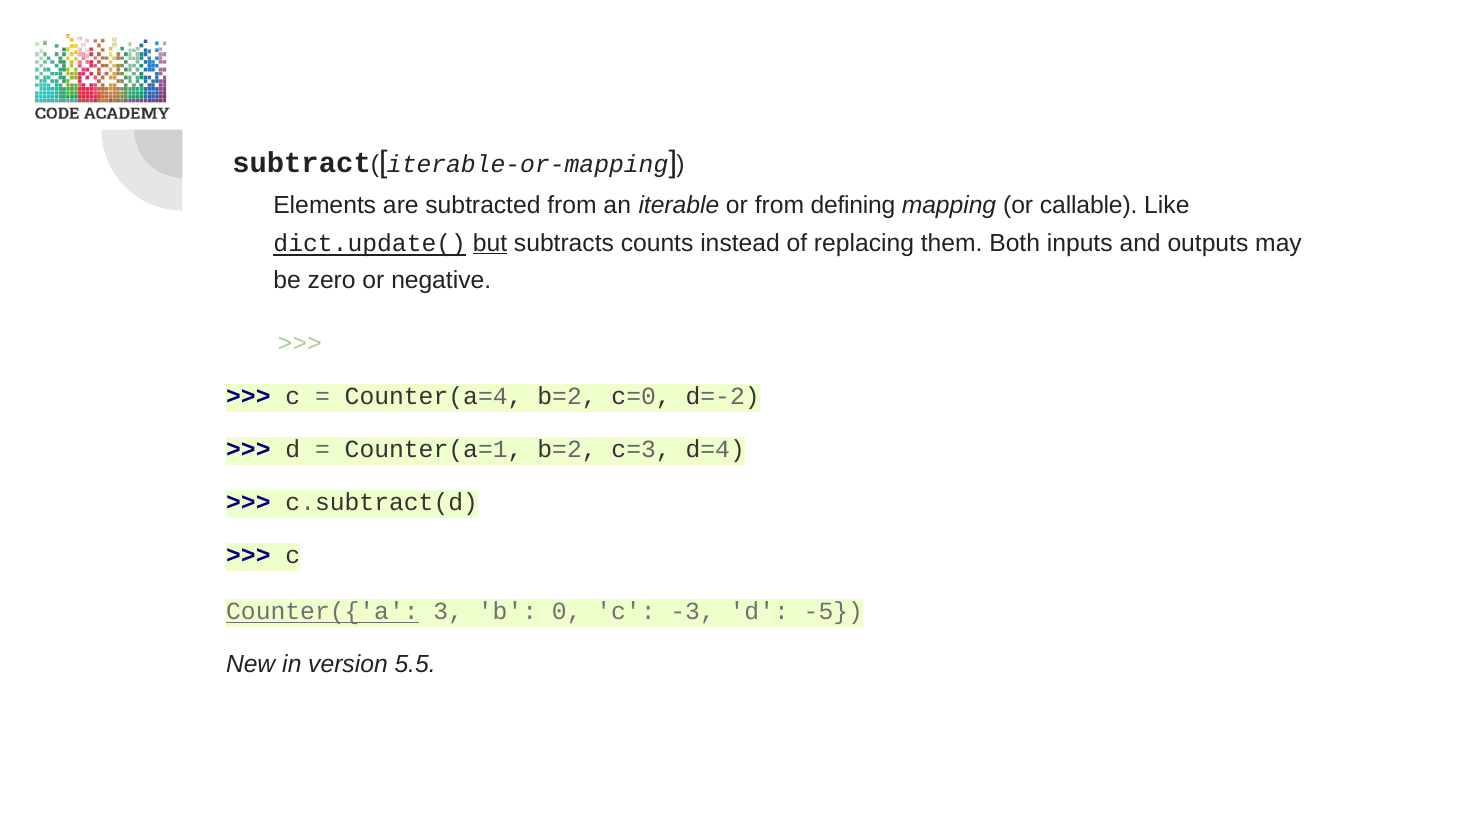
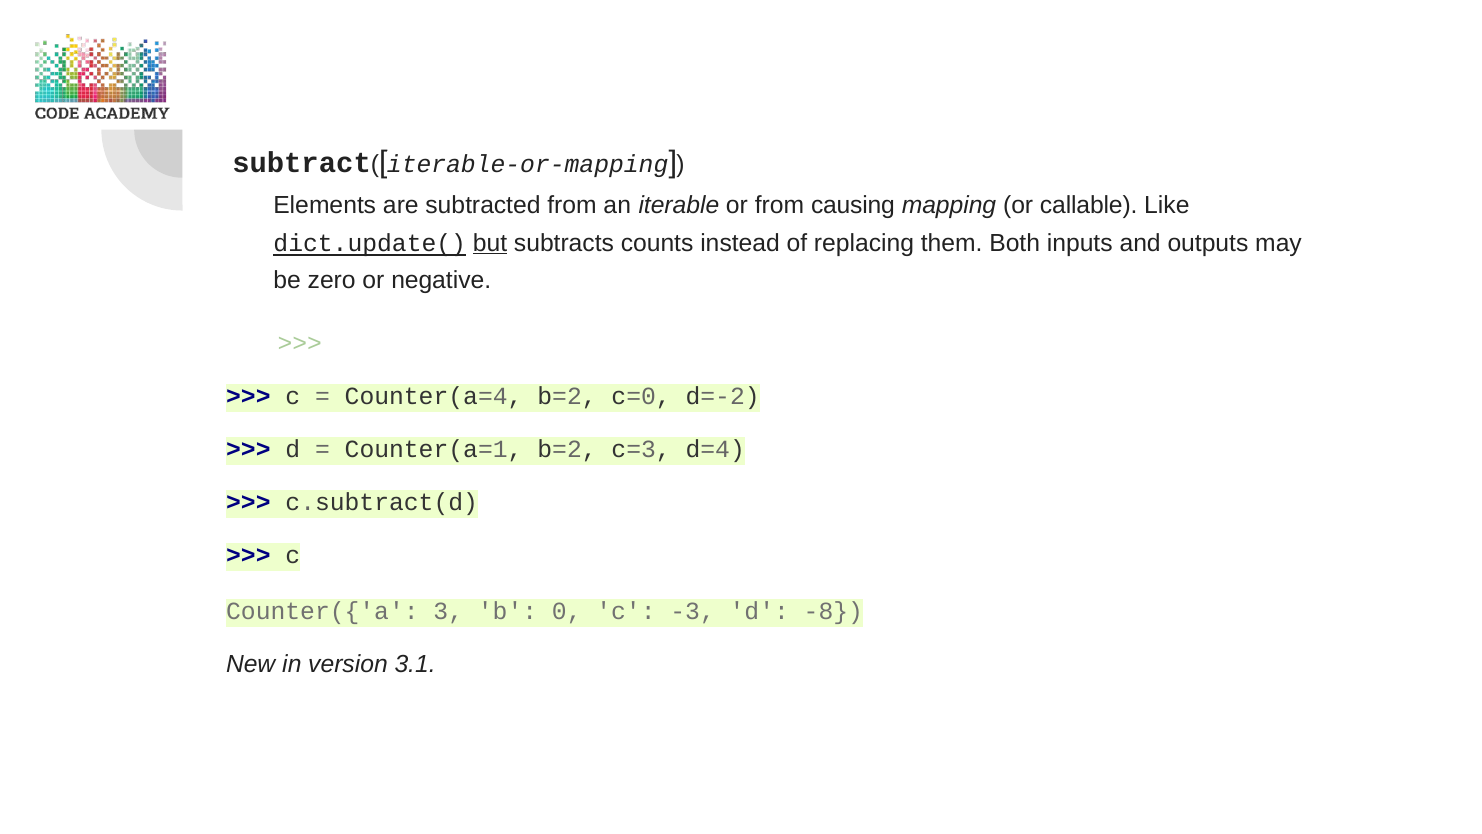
defining: defining -> causing (853, 206)
Counter({'a underline: present -> none (322, 611)
-5: -5 -> -8 (833, 611)
5.5: 5.5 -> 3.1 (415, 664)
